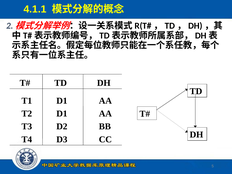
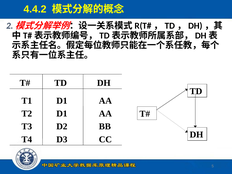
4.1.1: 4.1.1 -> 4.4.2 (35, 9)
